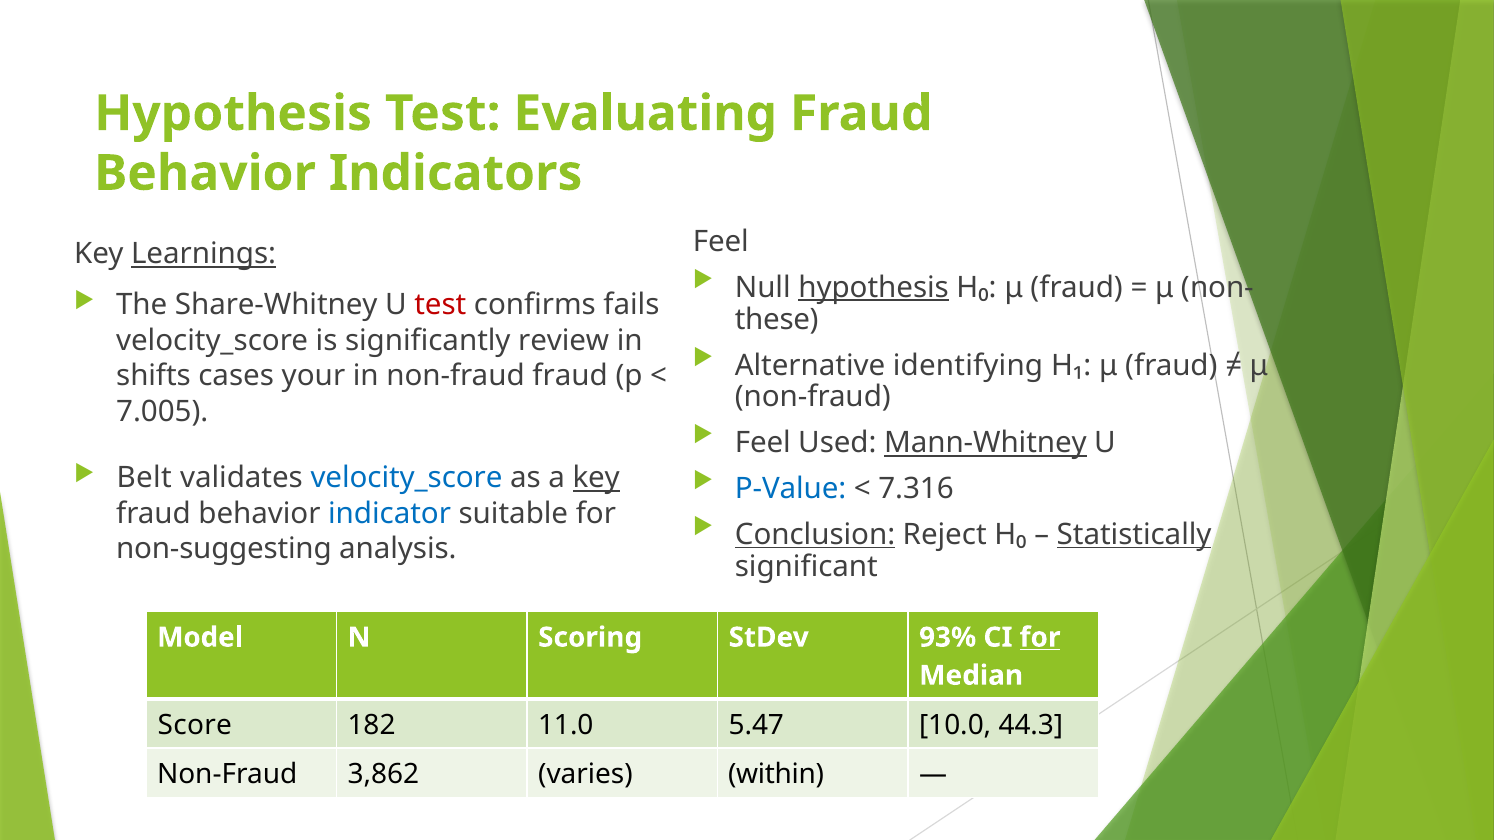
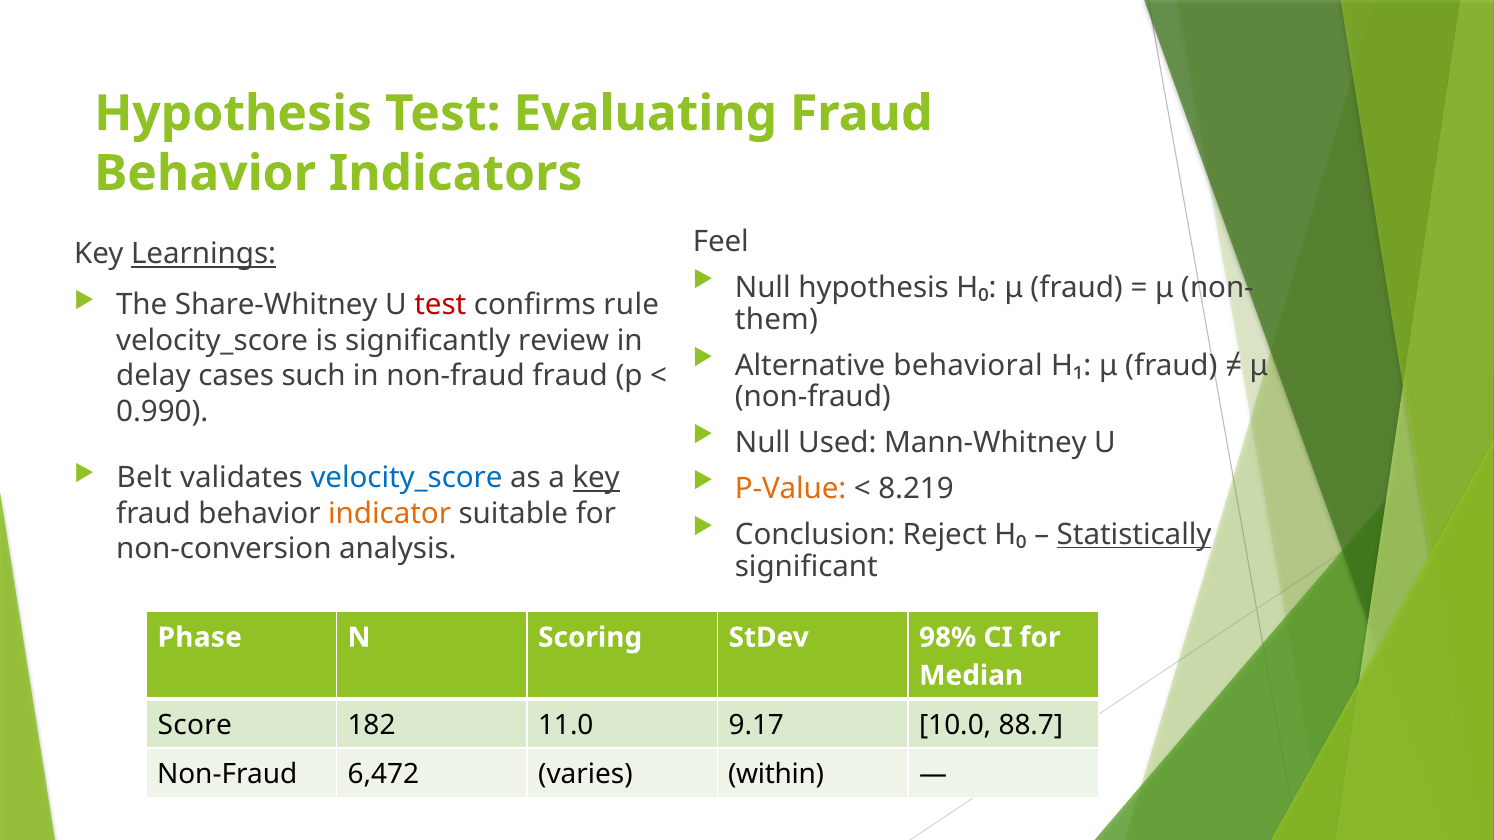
hypothesis underline: present -> none (874, 288)
fails: fails -> rule (631, 305)
these: these -> them (776, 320)
identifying: identifying -> behavioral (968, 365)
shifts: shifts -> delay (153, 376)
your: your -> such (314, 376)
7.005: 7.005 -> 0.990 (162, 412)
Feel: Feel -> Null (763, 443)
Mann-Whitney underline: present -> none (985, 443)
P-Value colour: blue -> orange (791, 489)
7.316: 7.316 -> 8.219 (916, 489)
indicator colour: blue -> orange (390, 514)
Conclusion underline: present -> none (815, 535)
non-suggesting: non-suggesting -> non-conversion (224, 549)
Model: Model -> Phase (200, 638)
93%: 93% -> 98% (948, 638)
for underline: present -> none (1040, 638)
5.47: 5.47 -> 9.17 (756, 725)
44.3: 44.3 -> 88.7 (1031, 725)
3,862: 3,862 -> 6,472 (383, 775)
